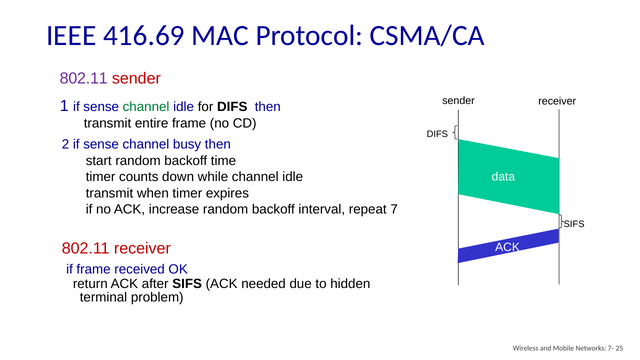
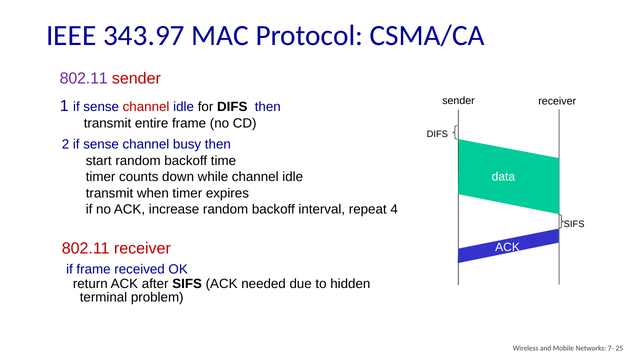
416.69: 416.69 -> 343.97 (144, 36)
channel colour: green -> red (146, 107)
7: 7 -> 4 (394, 209)
